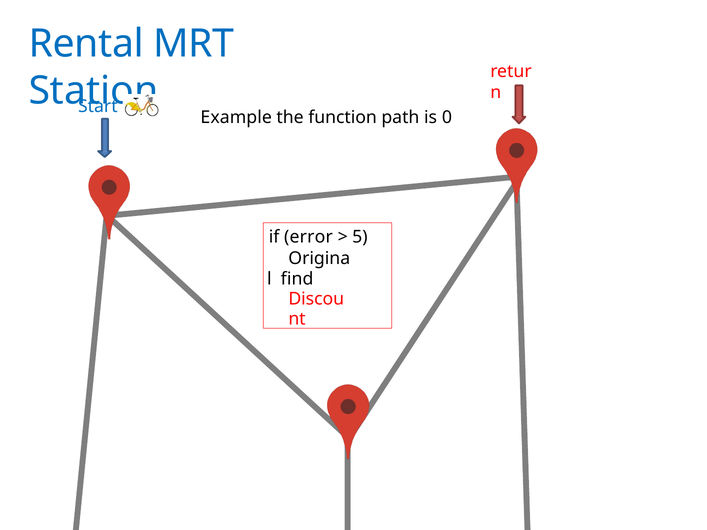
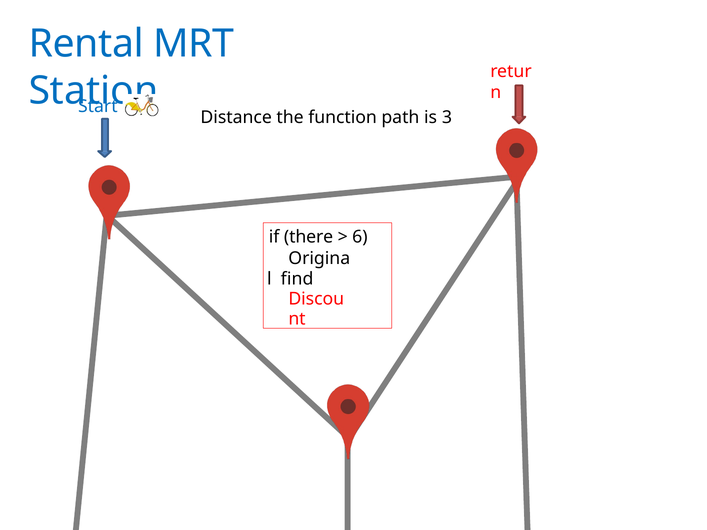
Example: Example -> Distance (236, 117)
0: 0 -> 3 (447, 117)
error: error -> there (309, 237)
5: 5 -> 6 (360, 237)
